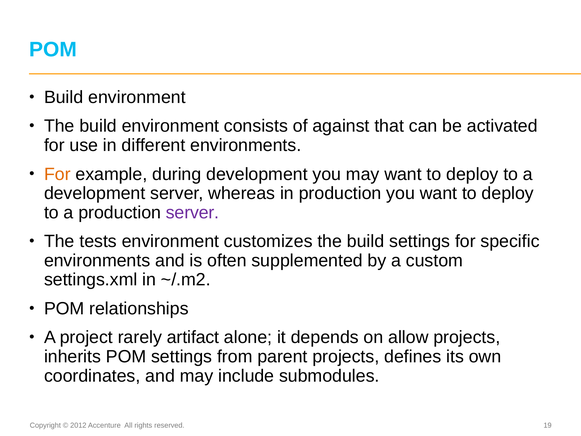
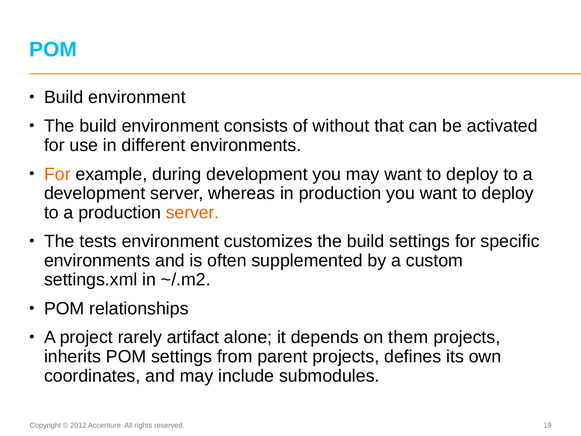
against: against -> without (341, 126)
server colour: purple -> orange (193, 212)
allow: allow -> them (408, 337)
